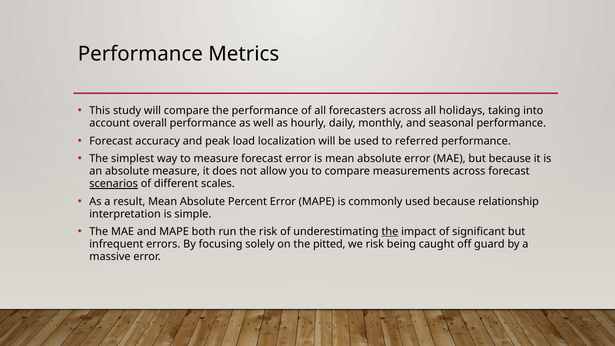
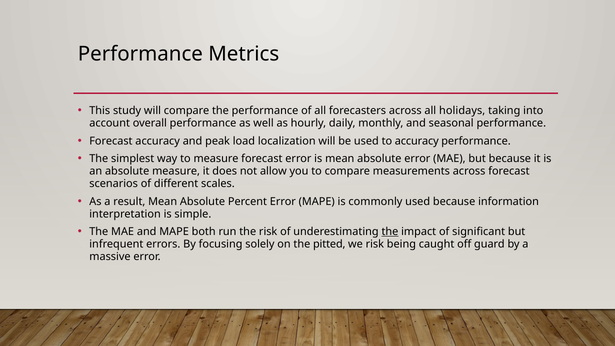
to referred: referred -> accuracy (417, 141)
scenarios underline: present -> none (114, 184)
relationship: relationship -> information (509, 201)
